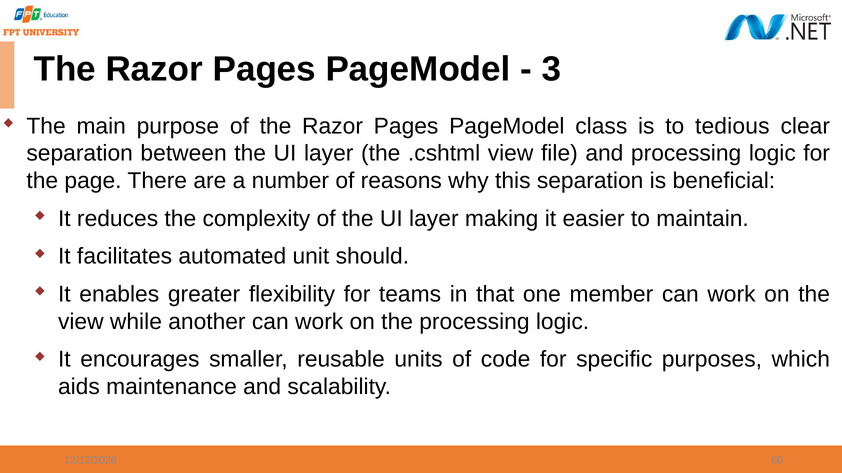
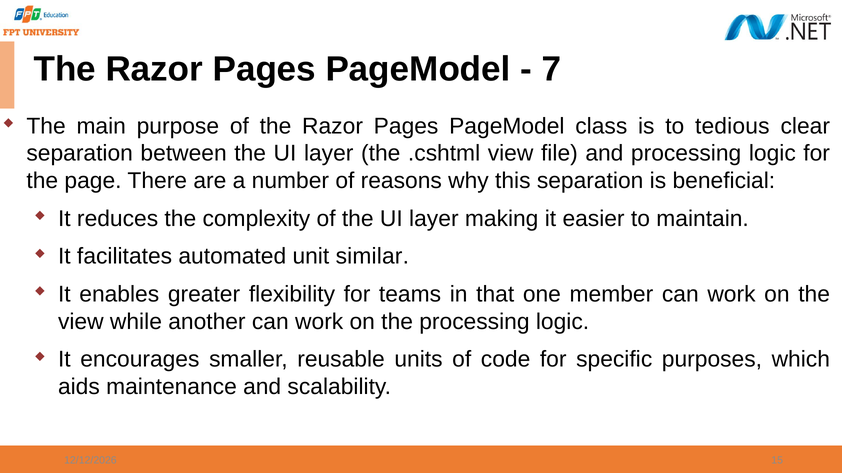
3: 3 -> 7 (551, 69)
should: should -> similar (372, 257)
60: 60 -> 15 (777, 461)
